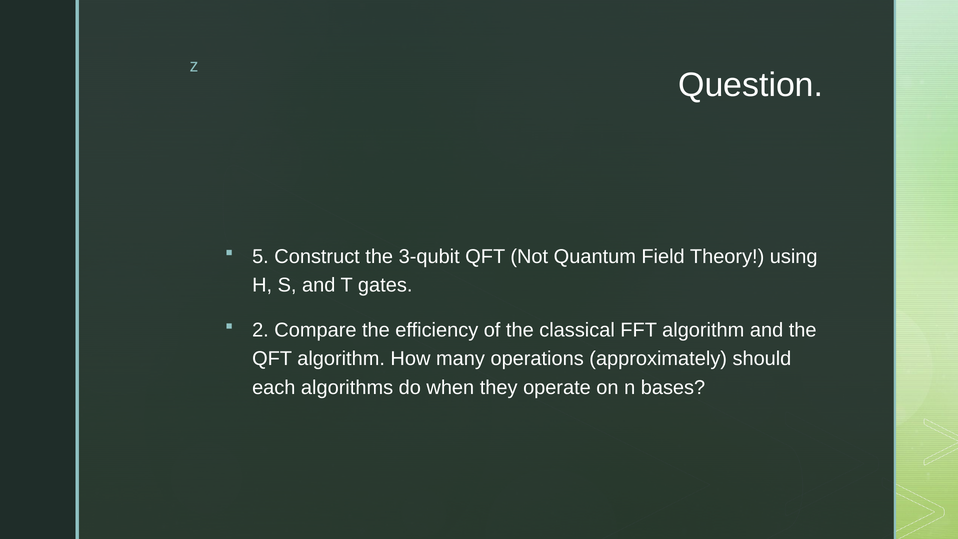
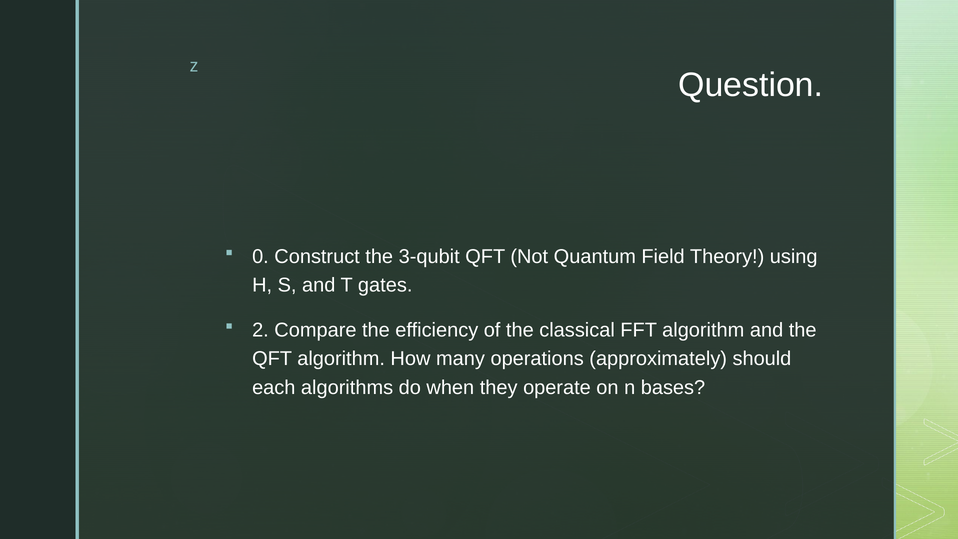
5: 5 -> 0 (260, 257)
